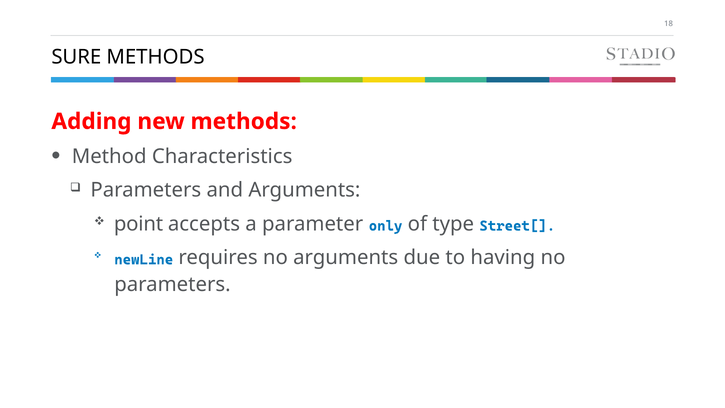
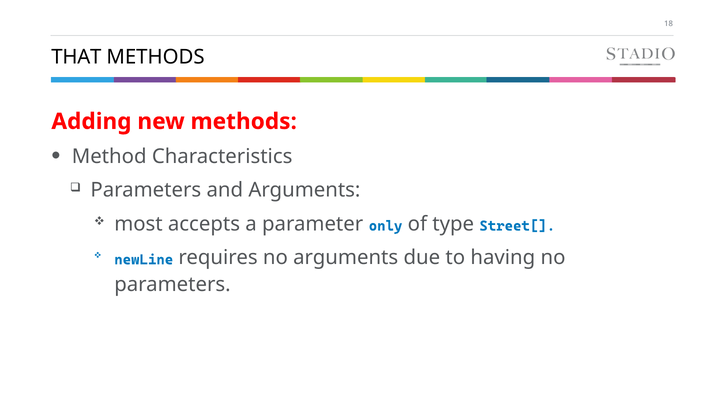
SURE: SURE -> THAT (76, 57)
point: point -> most (138, 224)
